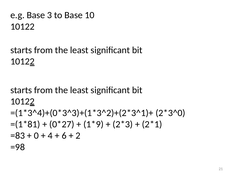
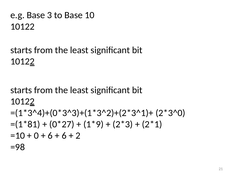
=83: =83 -> =10 (18, 136)
4: 4 -> 6 (50, 136)
